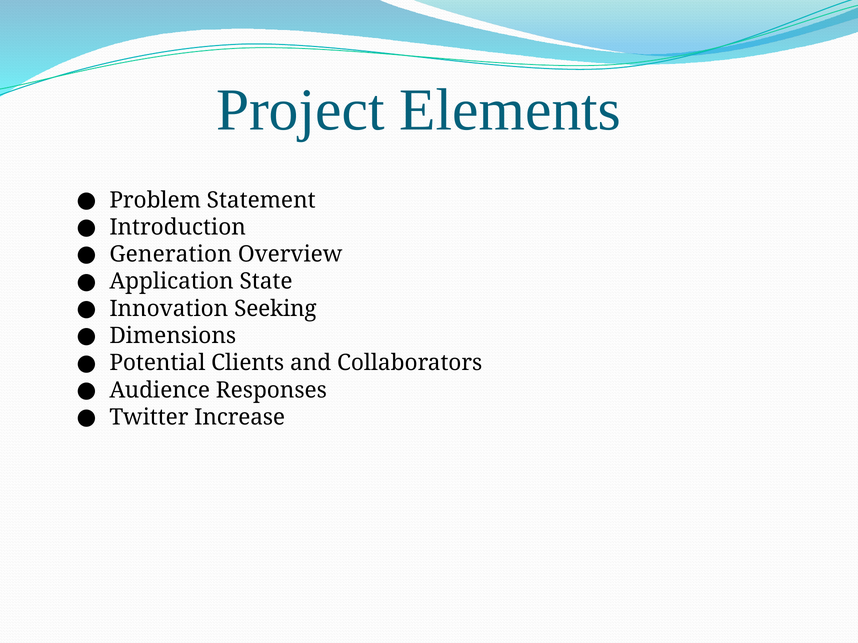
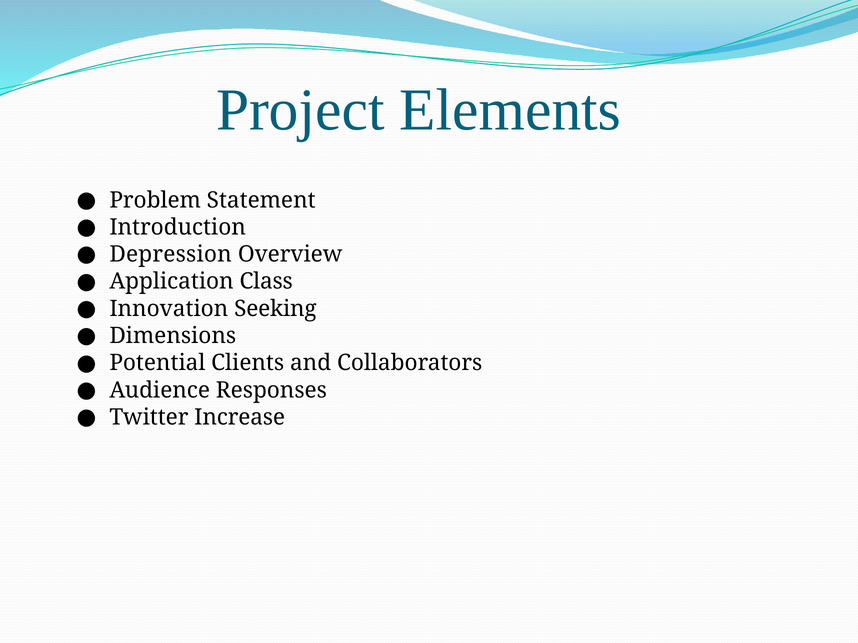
Generation: Generation -> Depression (171, 255)
State: State -> Class (266, 282)
